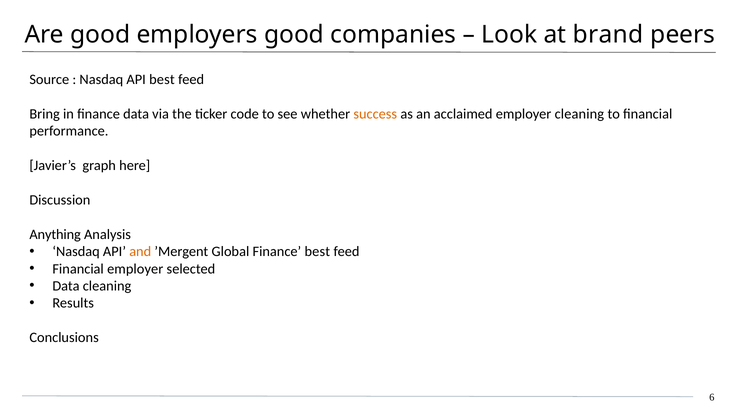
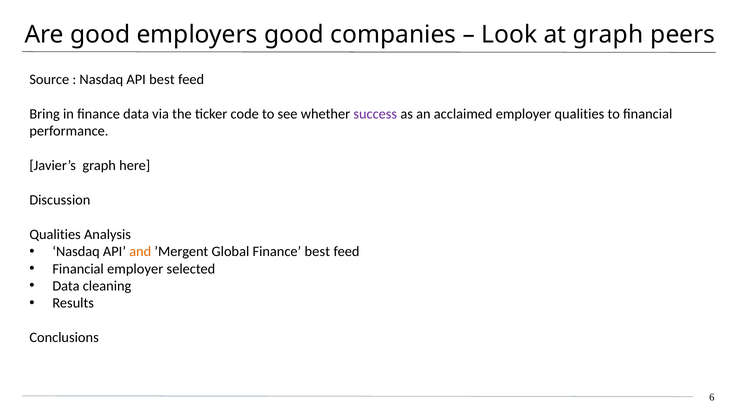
at brand: brand -> graph (608, 35)
success colour: orange -> purple (375, 114)
employer cleaning: cleaning -> qualities (579, 114)
Anything: Anything -> Qualities (55, 234)
